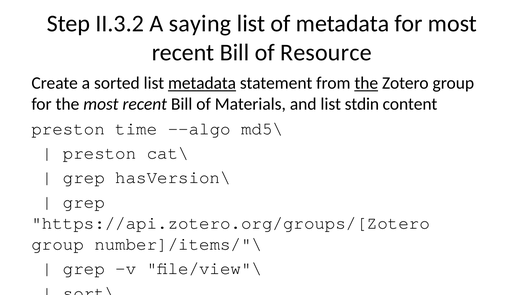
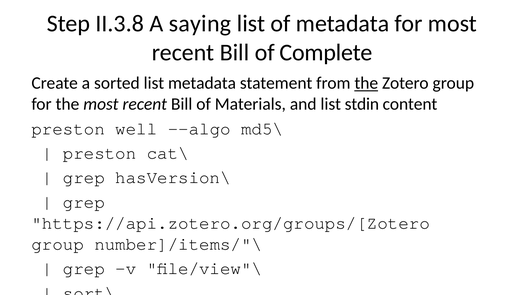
II.3.2: II.3.2 -> II.3.8 (120, 24)
Resource: Resource -> Complete (326, 52)
metadata underline: present -> none (202, 83)
time: time -> well (136, 129)
